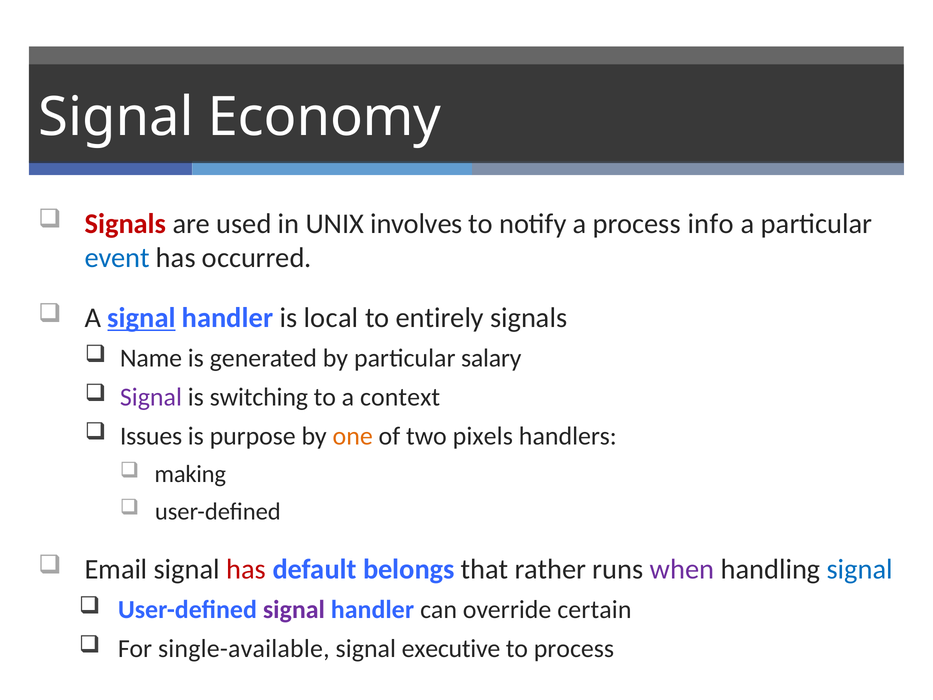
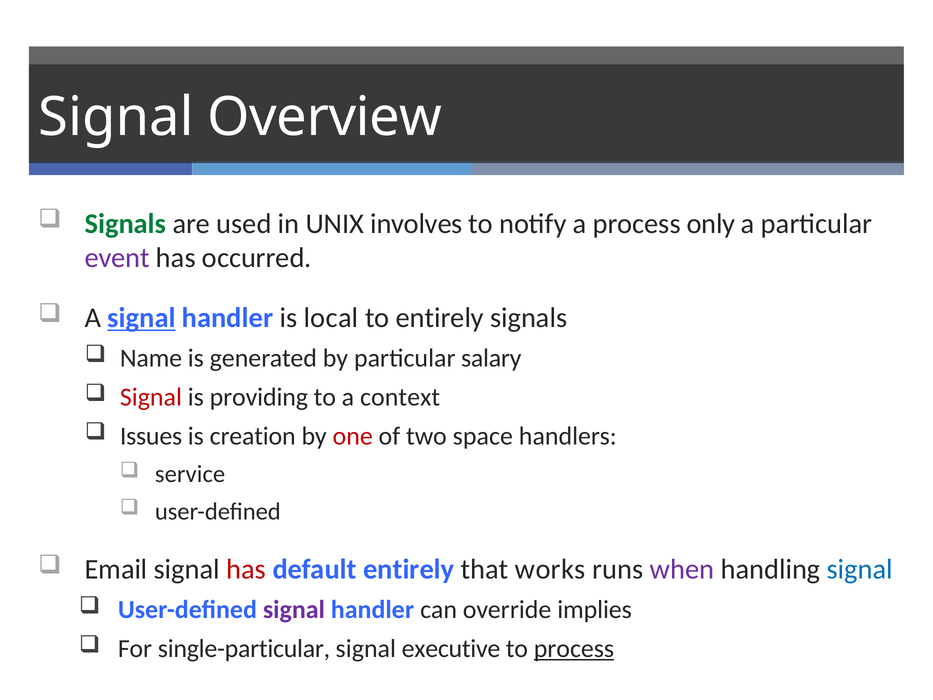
Economy: Economy -> Overview (325, 117)
Signals colour: red -> green (125, 224)
info: info -> only (711, 224)
event colour: blue -> purple (117, 258)
Signal colour: purple -> red (151, 397)
switching: switching -> providing (259, 397)
purpose: purpose -> creation (253, 436)
one colour: orange -> red (353, 436)
pixels: pixels -> space (483, 436)
making: making -> service (190, 474)
default belongs: belongs -> entirely (409, 569)
rather: rather -> works (550, 569)
certain: certain -> implies (595, 610)
single-available: single-available -> single-particular (244, 649)
process underline: none -> present (574, 649)
